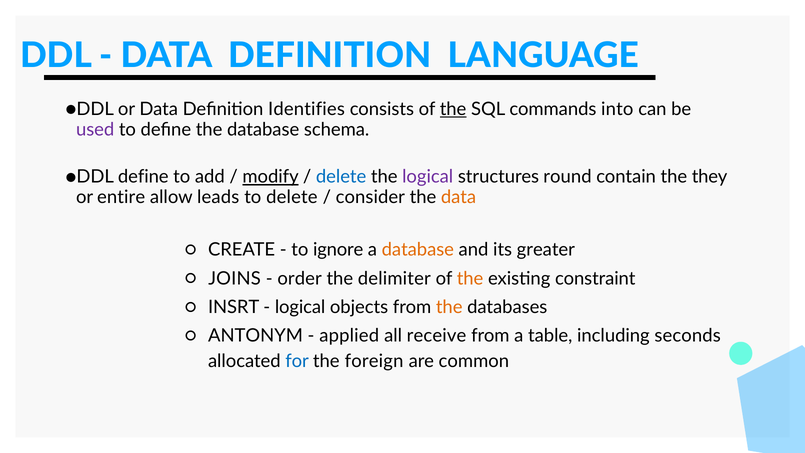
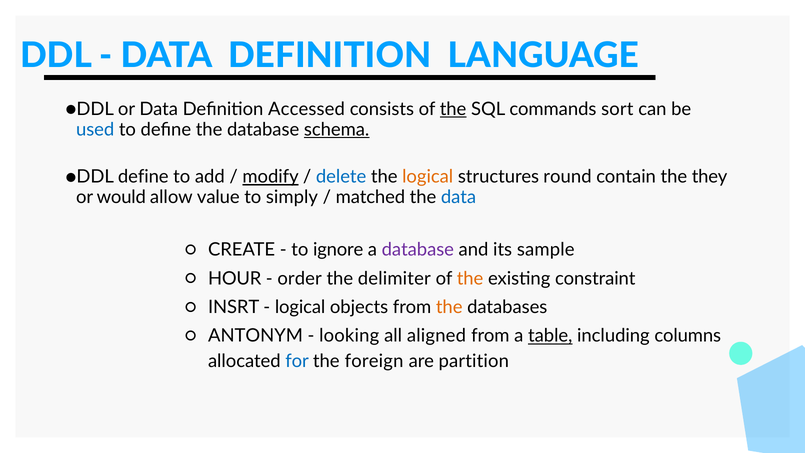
Identifies: Identifies -> Accessed (306, 109)
into: into -> sort (617, 109)
used colour: purple -> blue (95, 130)
schema underline: none -> present (337, 130)
logical colour: purple -> orange (428, 177)
entire: entire -> would (121, 197)
leads: leads -> value (218, 197)
to delete: delete -> simply (292, 197)
consider: consider -> matched (370, 197)
data colour: orange -> blue (459, 197)
database colour: orange -> purple (418, 250)
greater: greater -> sample (546, 250)
JOINS: JOINS -> HOUR (235, 278)
applied: applied -> looking (349, 336)
receive: receive -> aligned (436, 336)
table underline: none -> present (550, 336)
seconds: seconds -> columns (688, 336)
common: common -> partition (474, 361)
